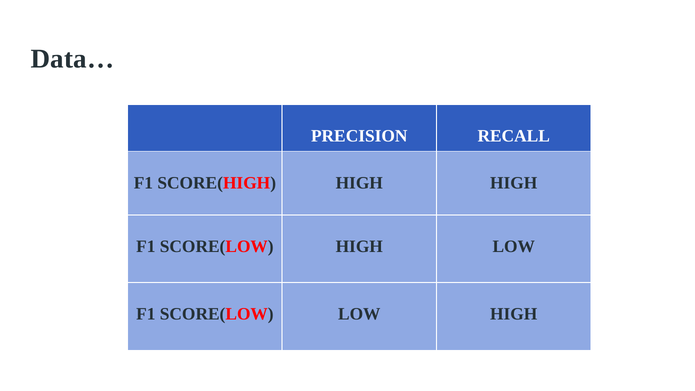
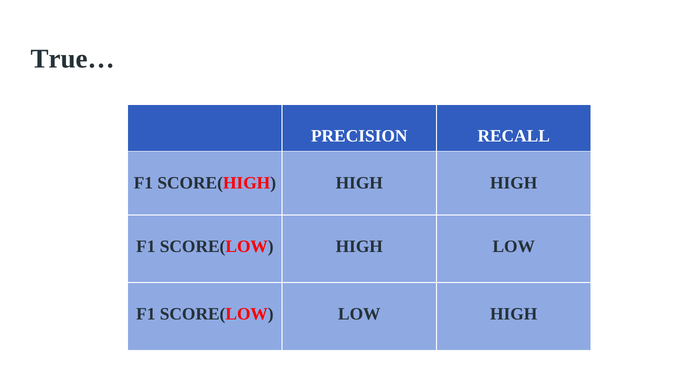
Data…: Data… -> True… (73, 59)
